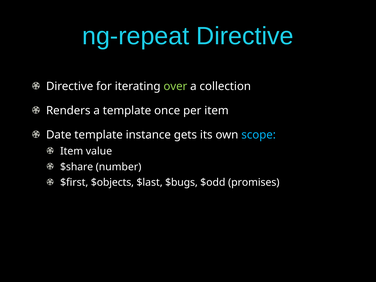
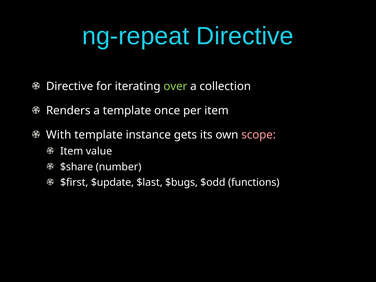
Date: Date -> With (59, 135)
scope colour: light blue -> pink (259, 135)
$objects: $objects -> $update (112, 182)
promises: promises -> functions (254, 182)
